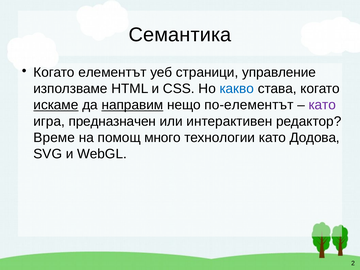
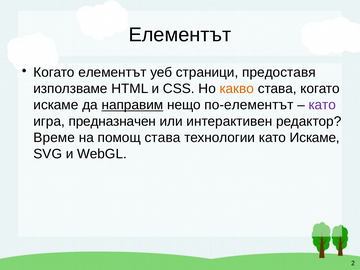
Семантика: Семантика -> Елементът (180, 35)
управление: управление -> предоставя (279, 72)
какво colour: blue -> orange (237, 89)
искаме underline: present -> none (56, 105)
помощ много: много -> става (162, 138)
като Додова: Додова -> Искаме (315, 138)
